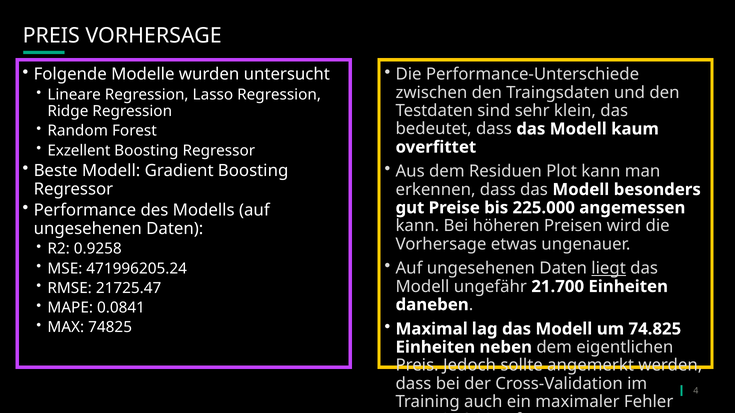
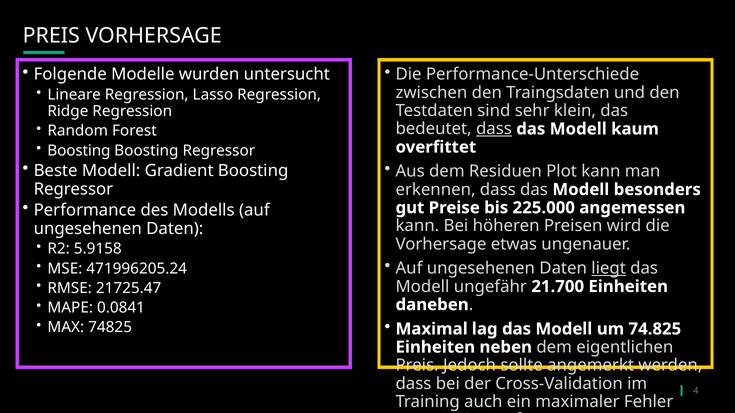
dass underline: none -> present (494, 129)
Exzellent: Exzellent -> Boosting (79, 151)
0.9258: 0.9258 -> 5.9158 (98, 249)
